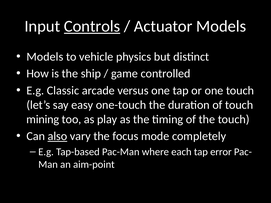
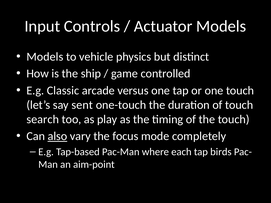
Controls underline: present -> none (92, 26)
easy: easy -> sent (82, 105)
mining: mining -> search (43, 120)
error: error -> birds (221, 152)
